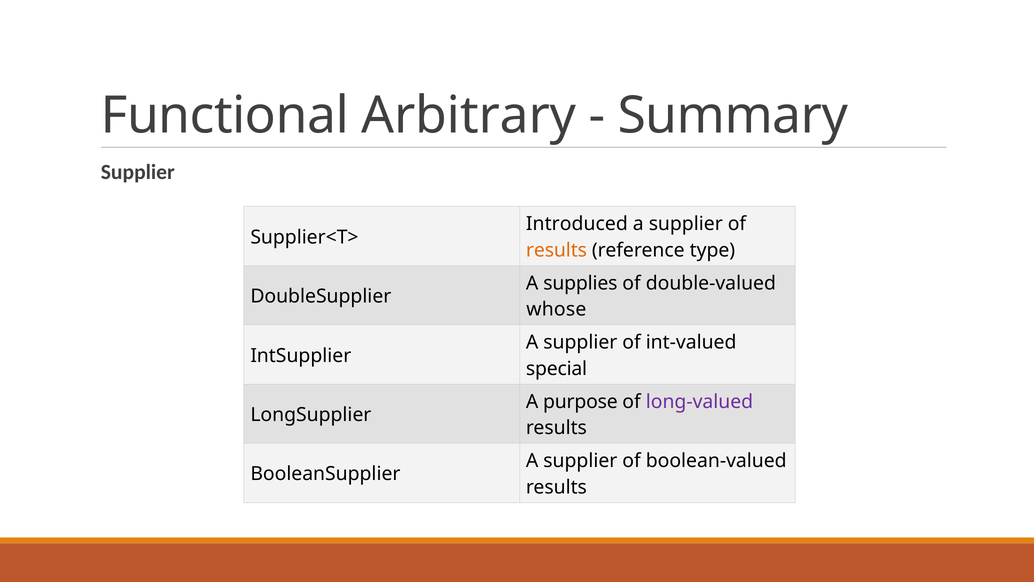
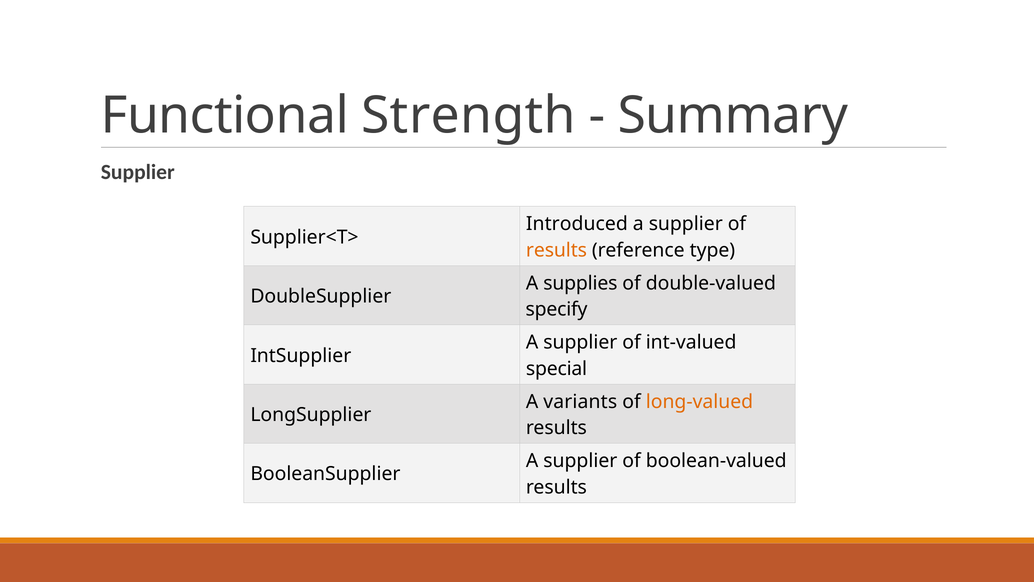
Arbitrary: Arbitrary -> Strength (468, 116)
whose: whose -> specify (557, 309)
purpose: purpose -> variants (580, 401)
long-valued colour: purple -> orange (699, 401)
